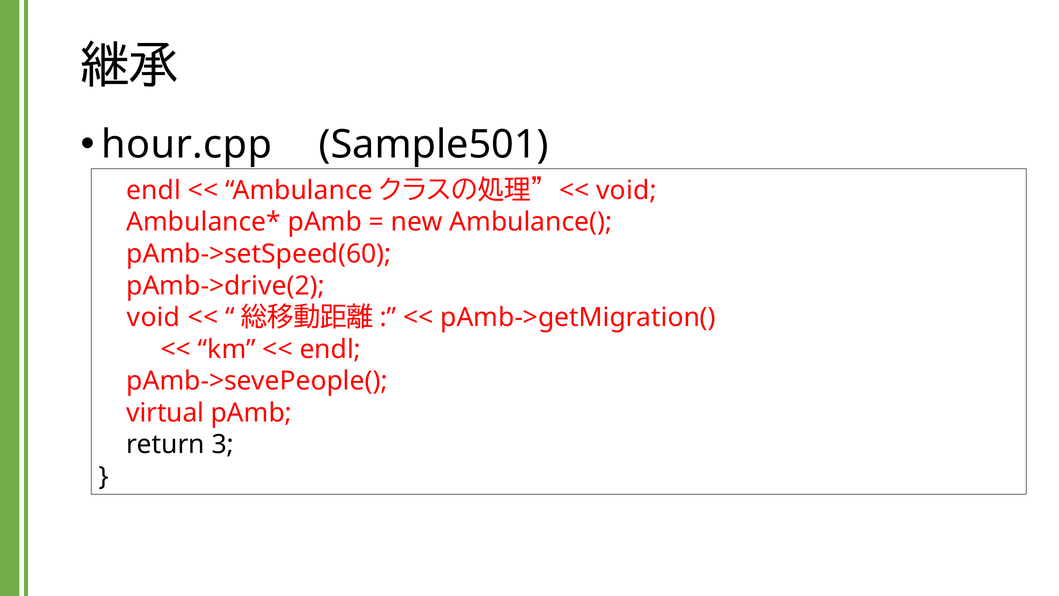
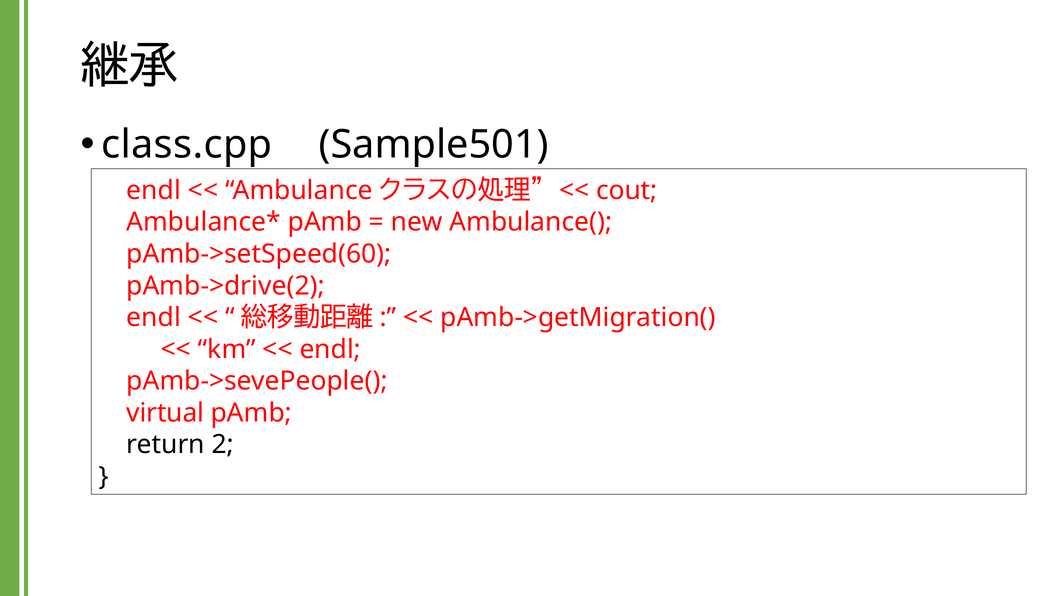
hour.cpp: hour.cpp -> class.cpp (187, 145)
void: void -> cout (627, 190)
void: void -> endl (154, 317)
3: 3 -> 2 (223, 445)
